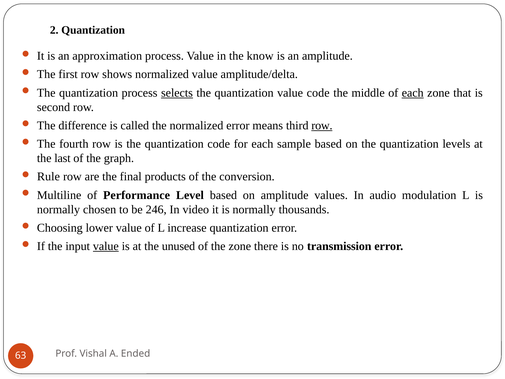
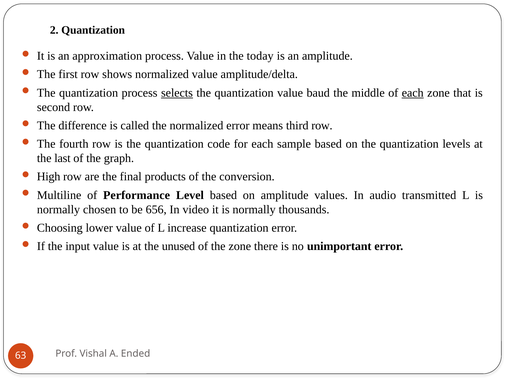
know: know -> today (260, 56)
value code: code -> baud (318, 93)
row underline: present -> none (322, 125)
Rule: Rule -> High (49, 177)
modulation: modulation -> transmitted (429, 195)
246: 246 -> 656 (156, 209)
value underline: present -> none (106, 246)
transmission: transmission -> unimportant (339, 246)
